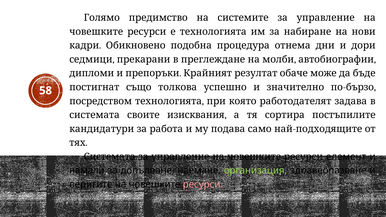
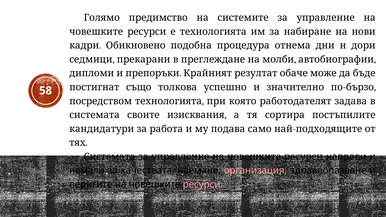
елемент: елемент -> направи (346, 157)
допълване: допълване -> качествата (148, 171)
организация colour: light green -> pink (255, 171)
